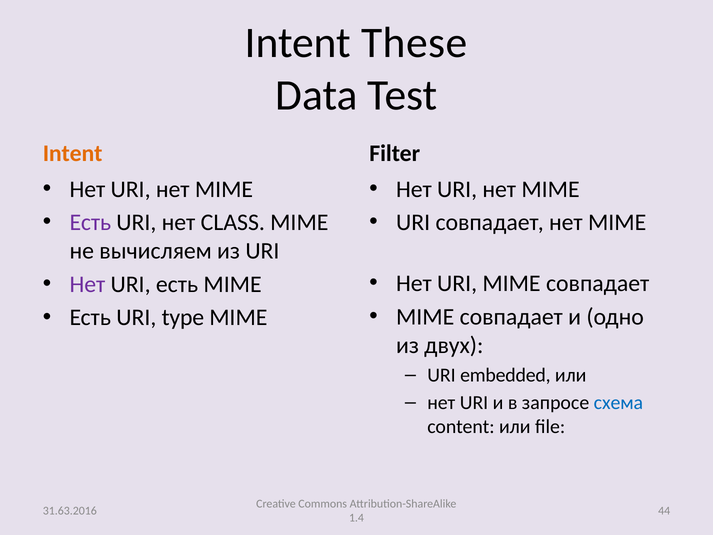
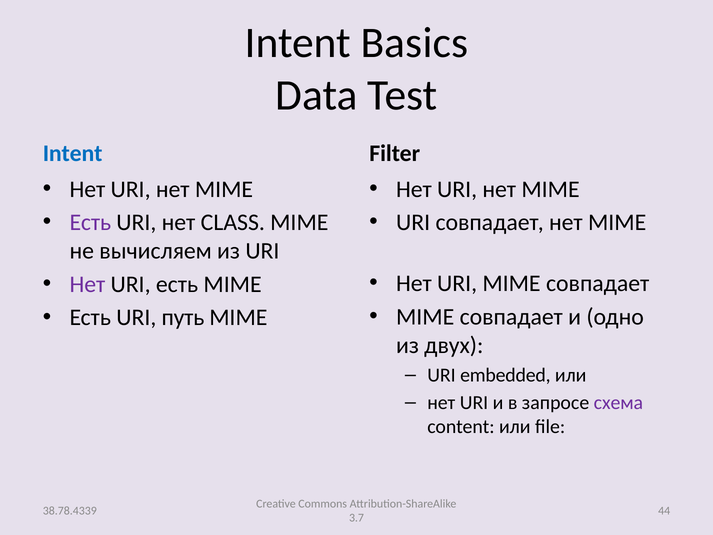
These: These -> Basics (414, 43)
Intent colour: orange -> blue (73, 153)
type: type -> путь (183, 317)
схема colour: blue -> purple (618, 403)
31.63.2016: 31.63.2016 -> 38.78.4339 (70, 511)
1.4: 1.4 -> 3.7 (356, 518)
